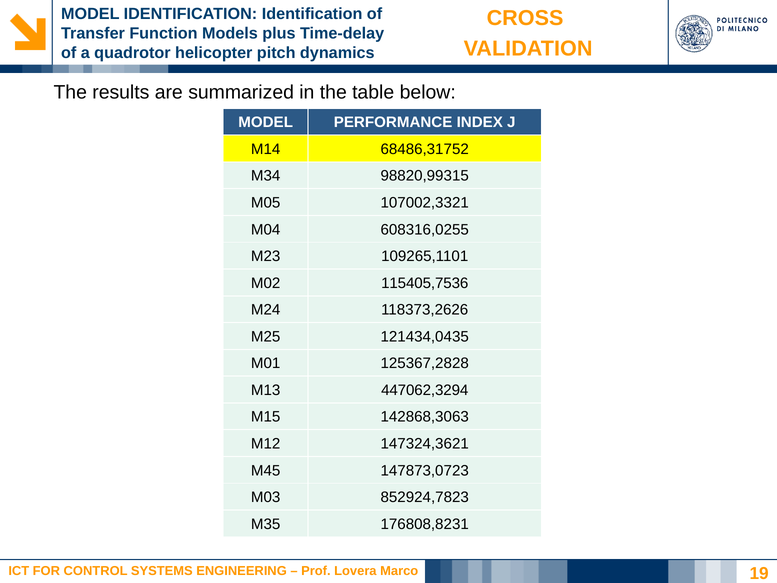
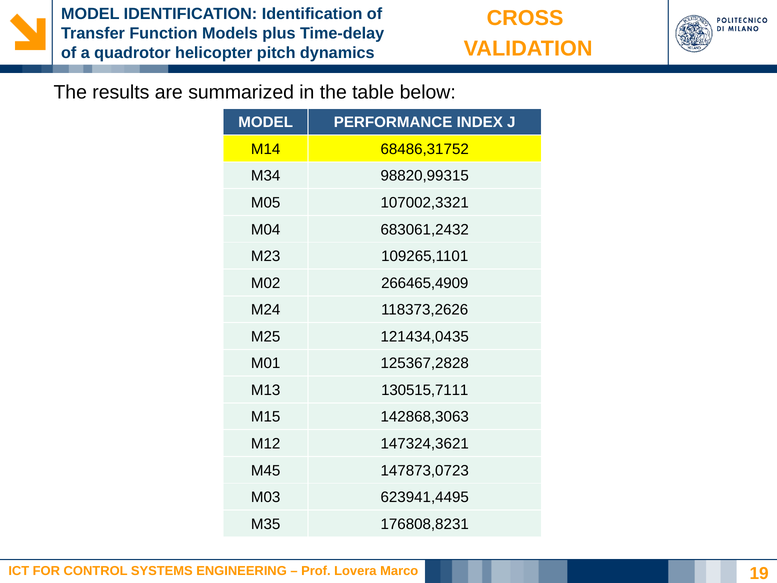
608316,0255: 608316,0255 -> 683061,2432 (425, 229)
115405,7536: 115405,7536 -> 266465,4909 (425, 283)
447062,3294: 447062,3294 -> 130515,7111 (425, 390)
852924,7823: 852924,7823 -> 623941,4495 (425, 497)
